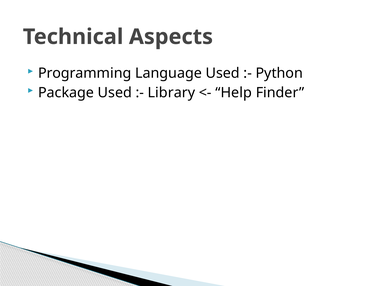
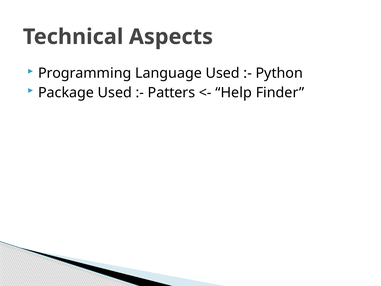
Library: Library -> Patters (171, 92)
